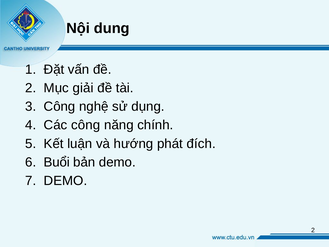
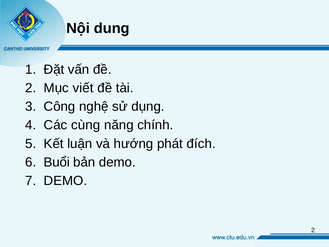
giải: giải -> viết (83, 88)
Các công: công -> cùng (86, 125)
